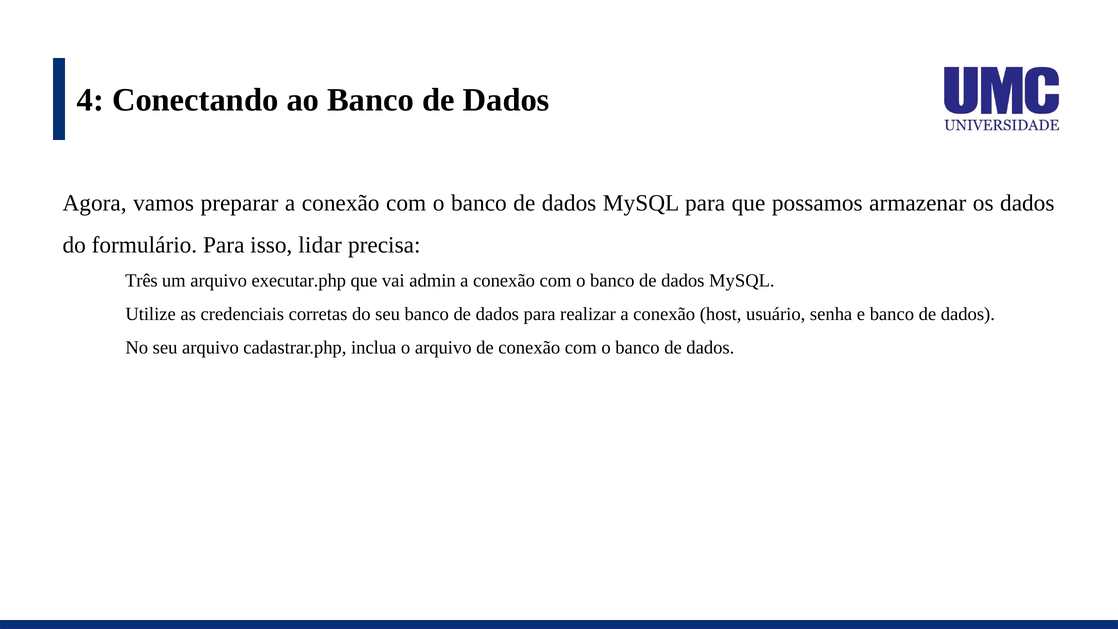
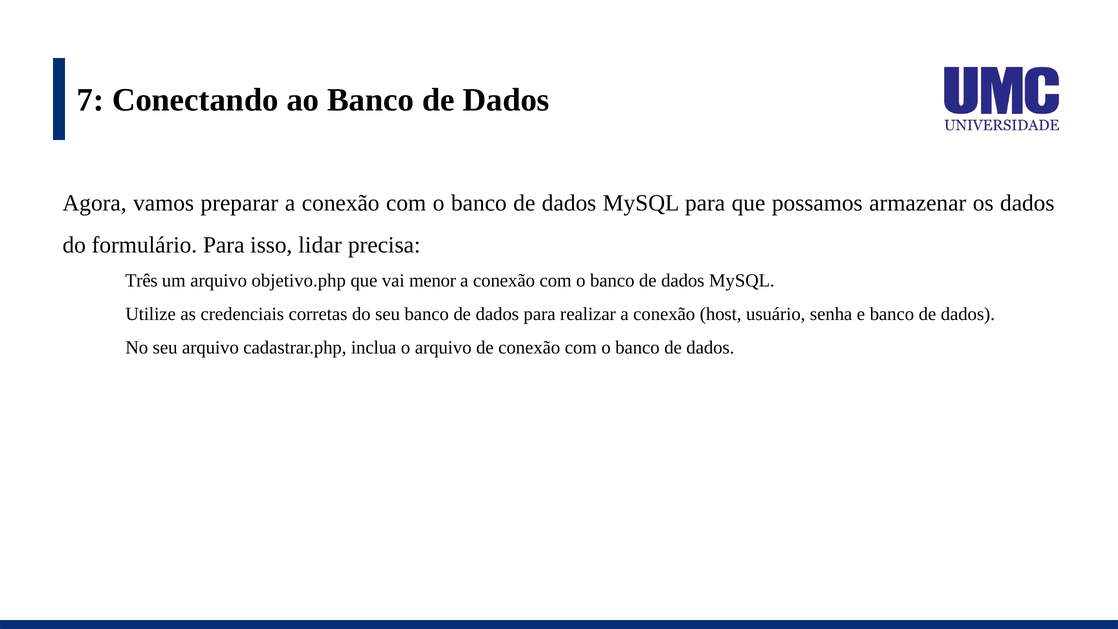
4: 4 -> 7 (91, 100)
executar.php: executar.php -> objetivo.php (299, 281)
admin: admin -> menor (433, 281)
